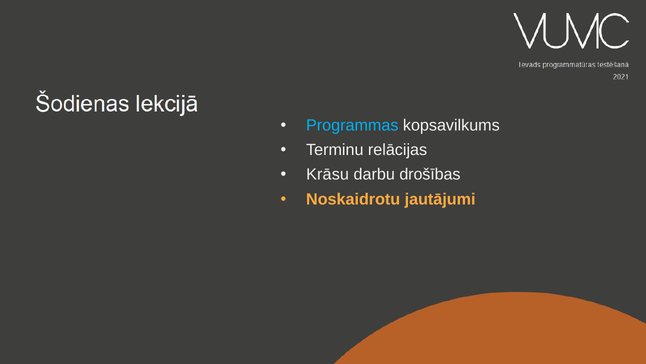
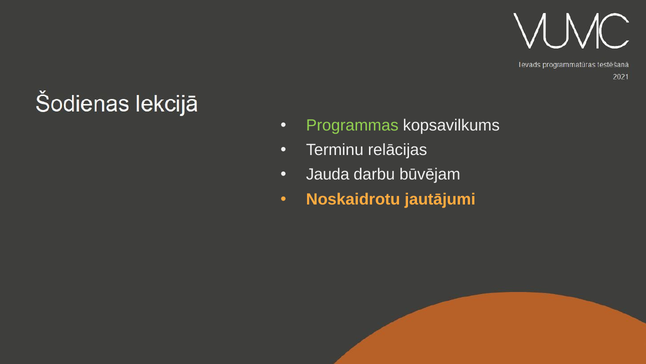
Programmas colour: light blue -> light green (352, 125)
Krāsu: Krāsu -> Jauda (328, 174)
drošības: drošības -> būvējam (430, 174)
